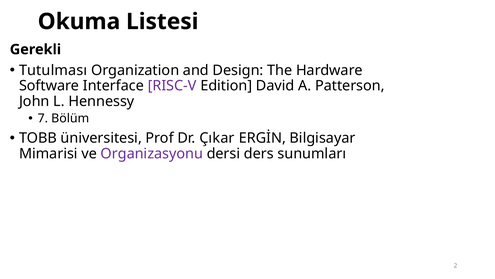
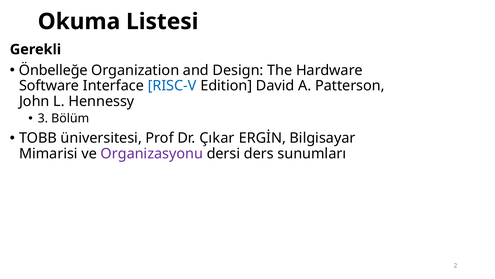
Tutulması: Tutulması -> Önbelleğe (53, 70)
RISC-V colour: purple -> blue (172, 86)
7: 7 -> 3 (43, 118)
